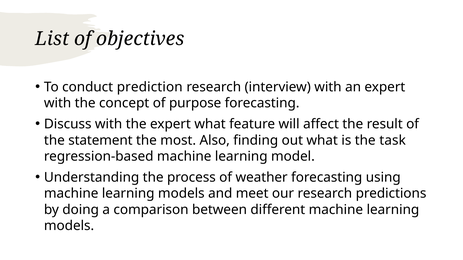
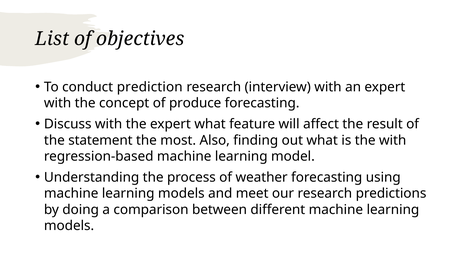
purpose: purpose -> produce (195, 103)
the task: task -> with (393, 140)
